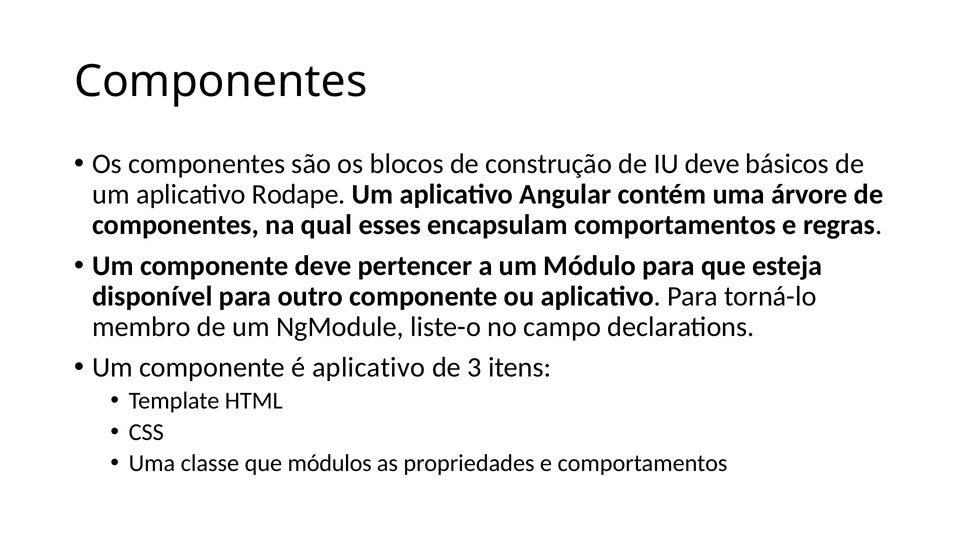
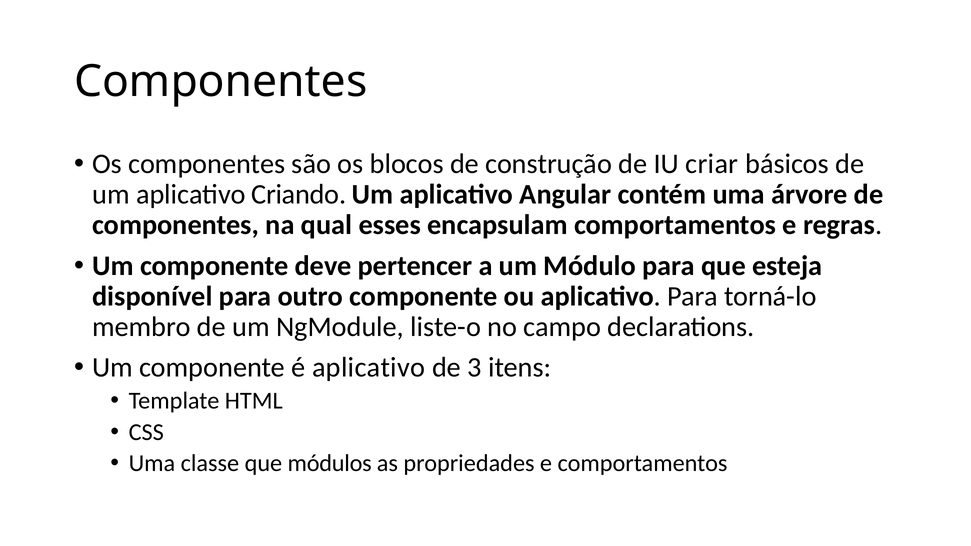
IU deve: deve -> criar (712, 164)
Rodape: Rodape -> Criando (299, 195)
